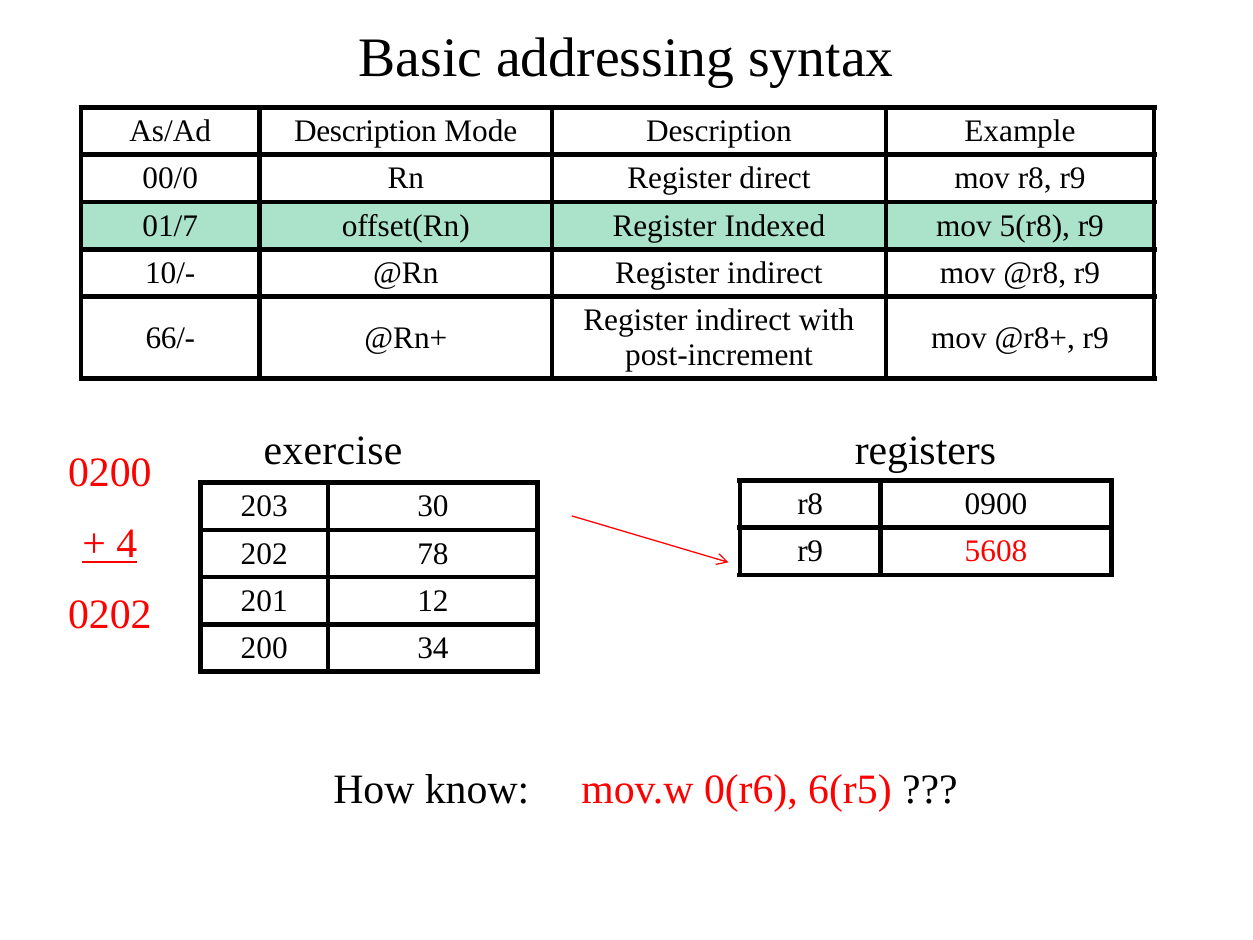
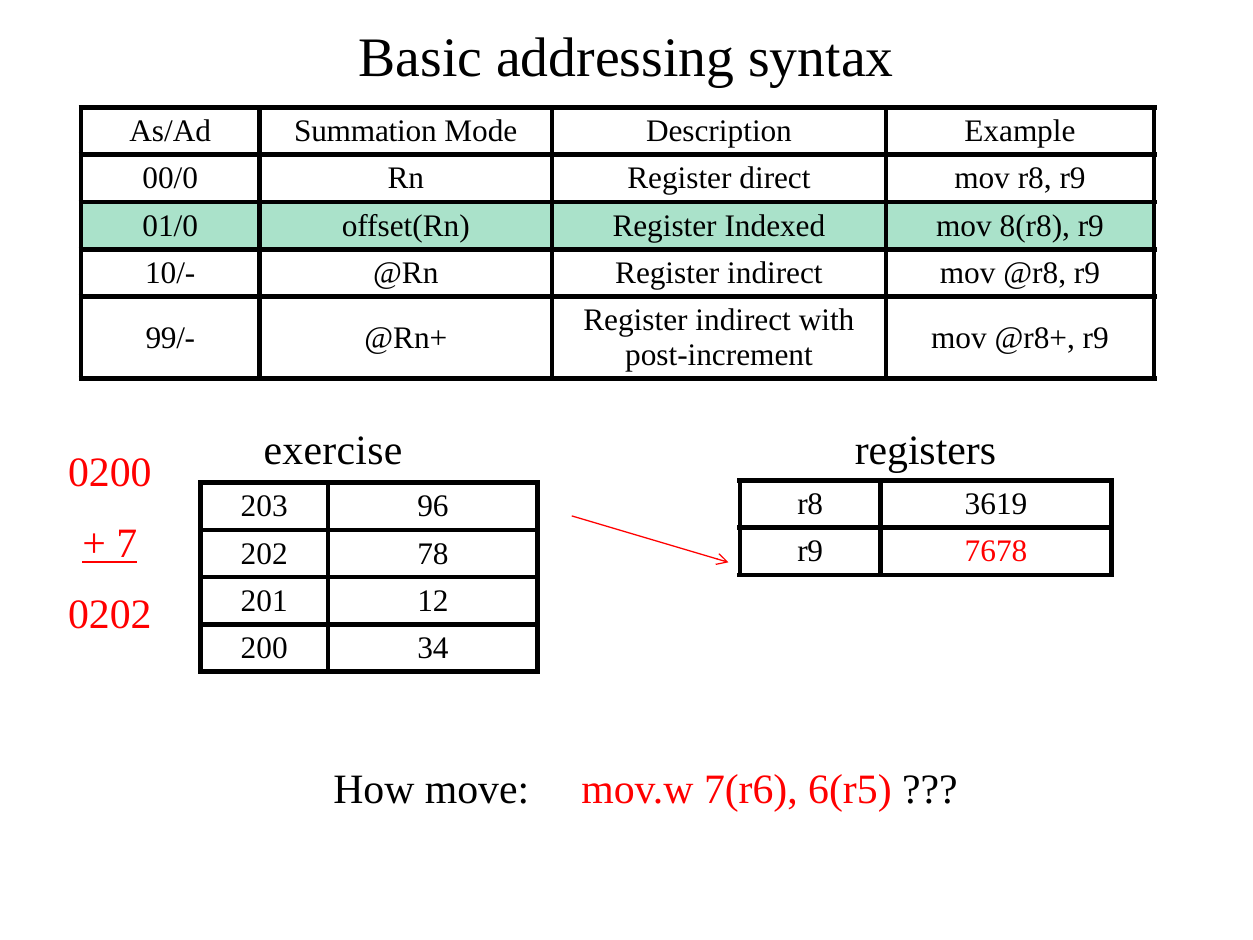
As/Ad Description: Description -> Summation (365, 131)
01/7: 01/7 -> 01/0 (170, 226)
5(r8: 5(r8 -> 8(r8 (1035, 226)
66/-: 66/- -> 99/- (170, 338)
0900: 0900 -> 3619 (996, 504)
30: 30 -> 96 (433, 506)
4: 4 -> 7 (127, 543)
5608: 5608 -> 7678 (996, 551)
know: know -> move (477, 789)
0(r6: 0(r6 -> 7(r6 (751, 789)
